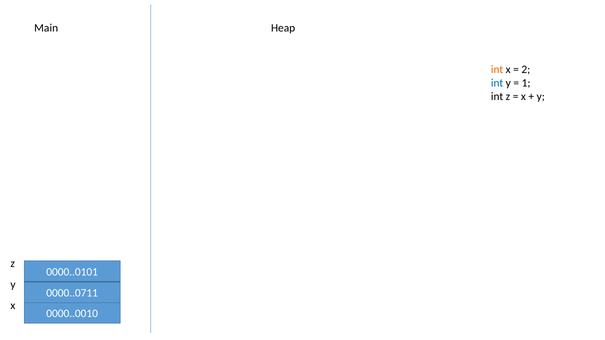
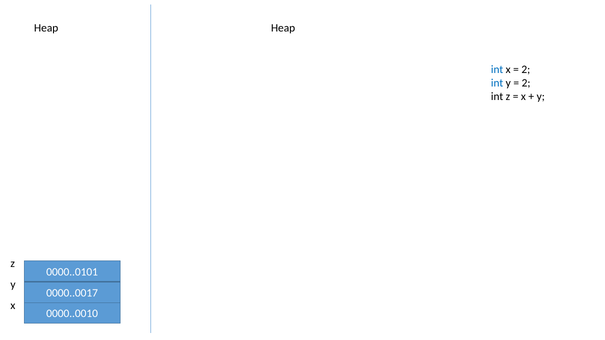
Main: Main -> Heap (46, 28)
int colour: orange -> blue (497, 69)
1: 1 -> 2 (526, 83)
0000..0711: 0000..0711 -> 0000..0017 (72, 293)
